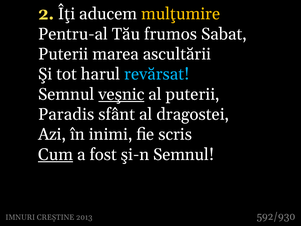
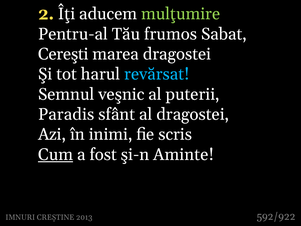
mulţumire colour: yellow -> light green (181, 14)
Puterii: Puterii -> Cereşti (63, 54)
marea ascultării: ascultării -> dragostei (177, 54)
veşnic underline: present -> none (121, 94)
şi-n Semnul: Semnul -> Aminte (184, 154)
592/930: 592/930 -> 592/922 (276, 216)
